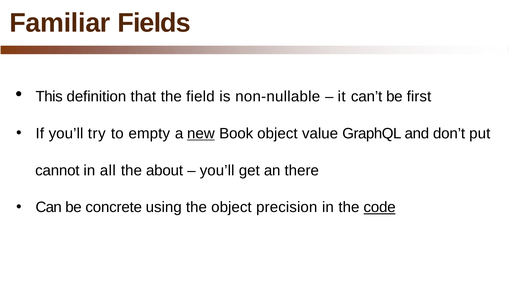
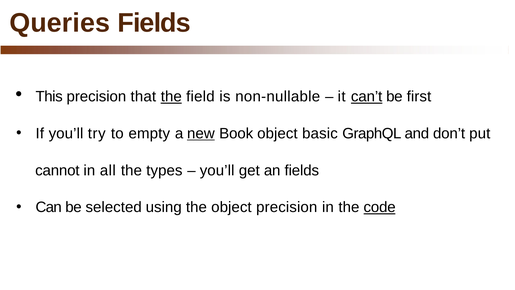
Familiar: Familiar -> Queries (60, 23)
This definition: definition -> precision (96, 97)
the underline: none -> present (171, 97)
can’t underline: none -> present (367, 97)
value: value -> basic (320, 133)
about: about -> types (164, 170)
an there: there -> fields (302, 170)
concrete: concrete -> selected (114, 207)
